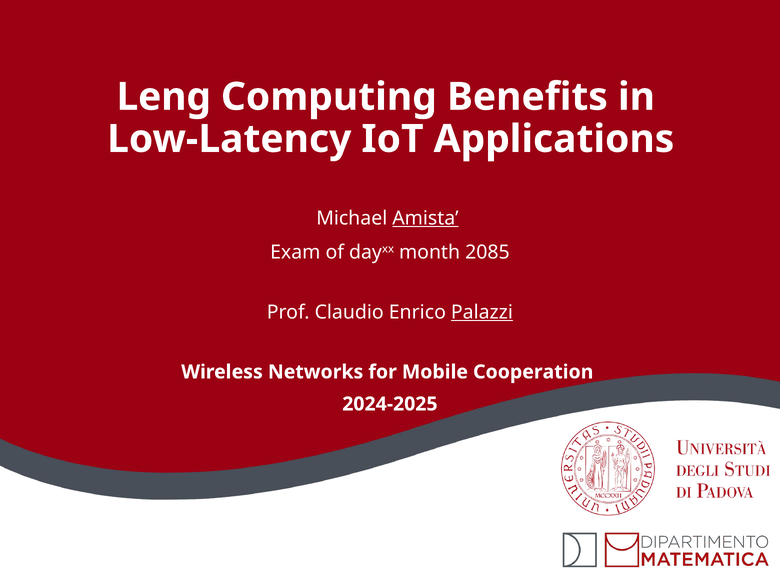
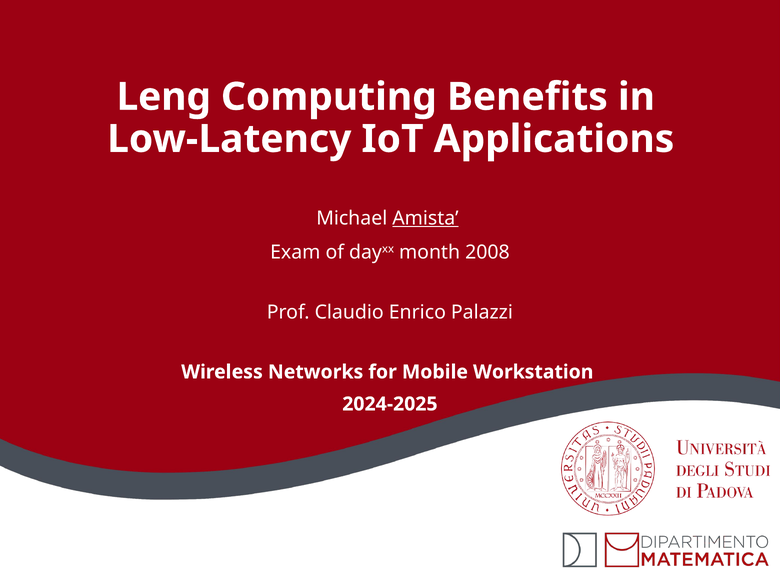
2085: 2085 -> 2008 (487, 252)
Palazzi underline: present -> none (482, 312)
Cooperation: Cooperation -> Workstation (533, 372)
